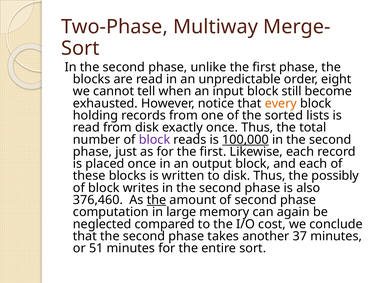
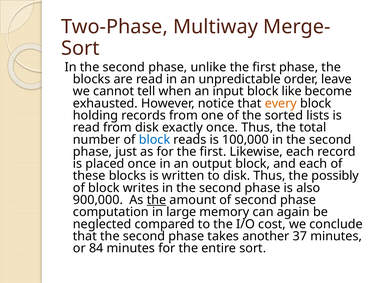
eight: eight -> leave (336, 79)
still: still -> like (292, 91)
block colour: purple -> blue (155, 140)
100,000 underline: present -> none (246, 140)
376,460: 376,460 -> 900,000 (98, 200)
51: 51 -> 84 (96, 249)
